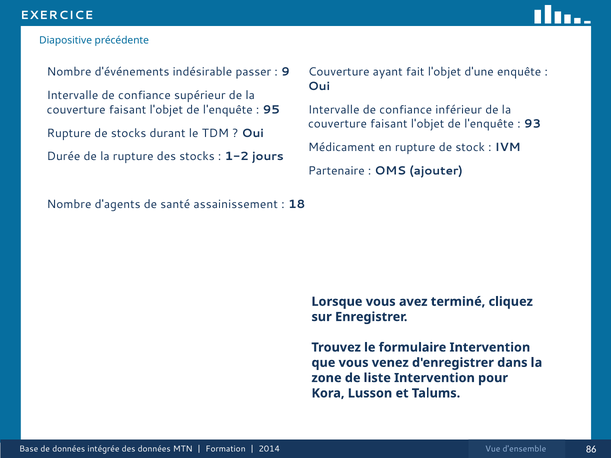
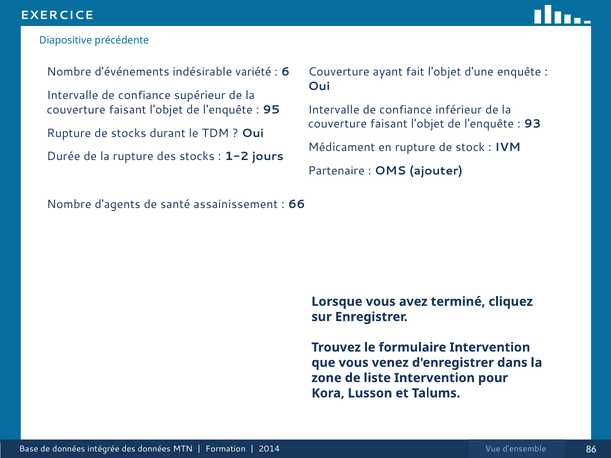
passer: passer -> variété (253, 72)
9: 9 -> 6 (286, 72)
18: 18 -> 66 (297, 204)
